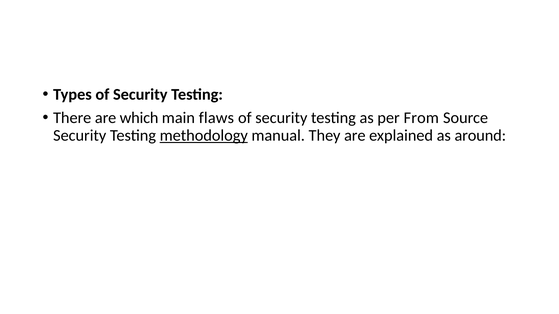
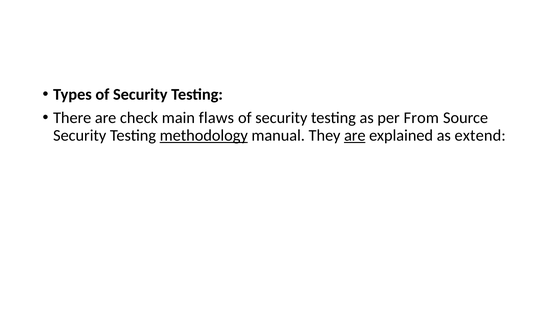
which: which -> check (139, 118)
are underline: none -> present (355, 136)
around: around -> extend (480, 136)
